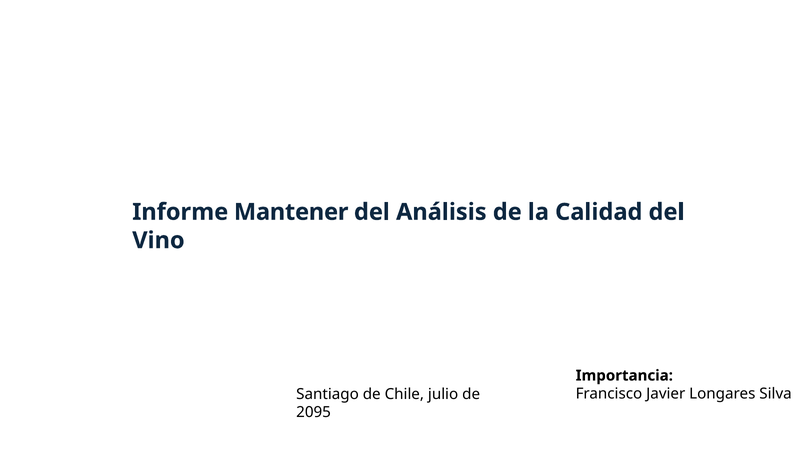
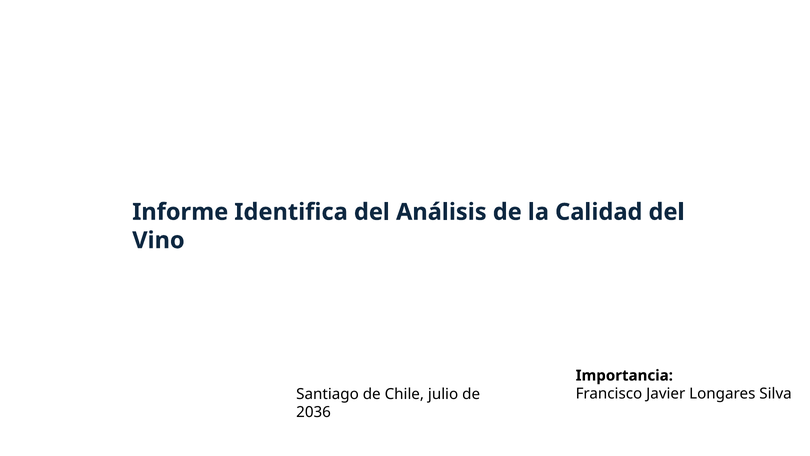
Mantener: Mantener -> Identifica (291, 212)
2095: 2095 -> 2036 (314, 412)
